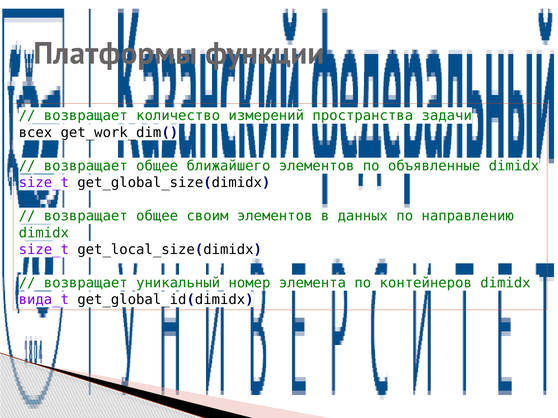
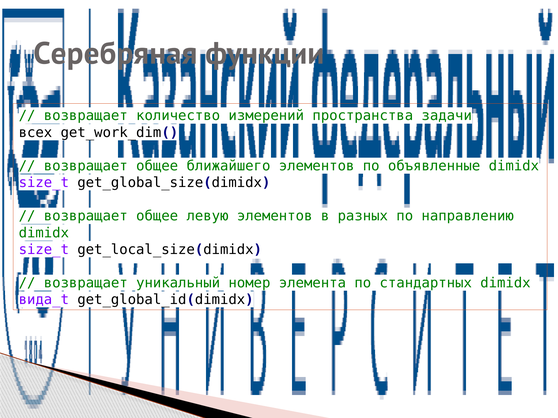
Платформы: Платформы -> Серебряная (115, 54)
своим: своим -> левую (208, 216)
данных: данных -> разных (363, 216)
контейнеров: контейнеров -> стандартных (426, 283)
